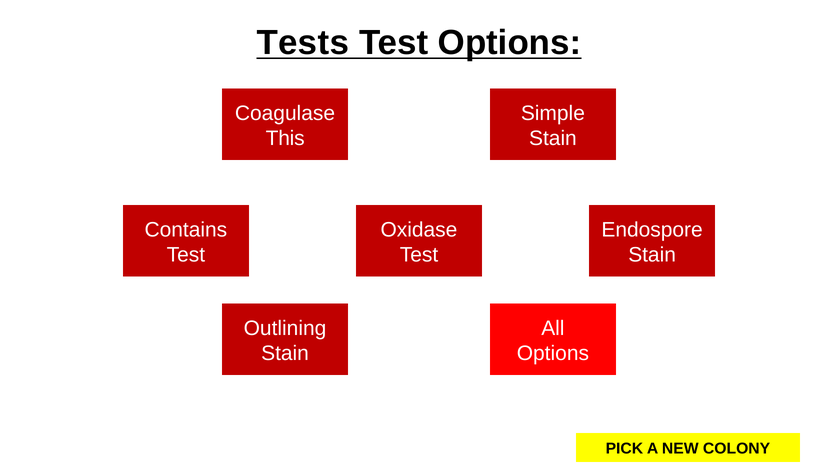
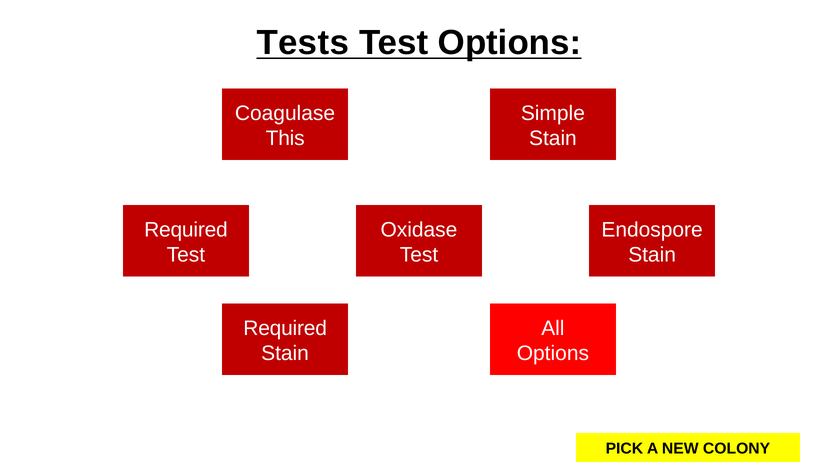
Contains: Contains -> Required (186, 230)
Outlining: Outlining -> Required (285, 328)
